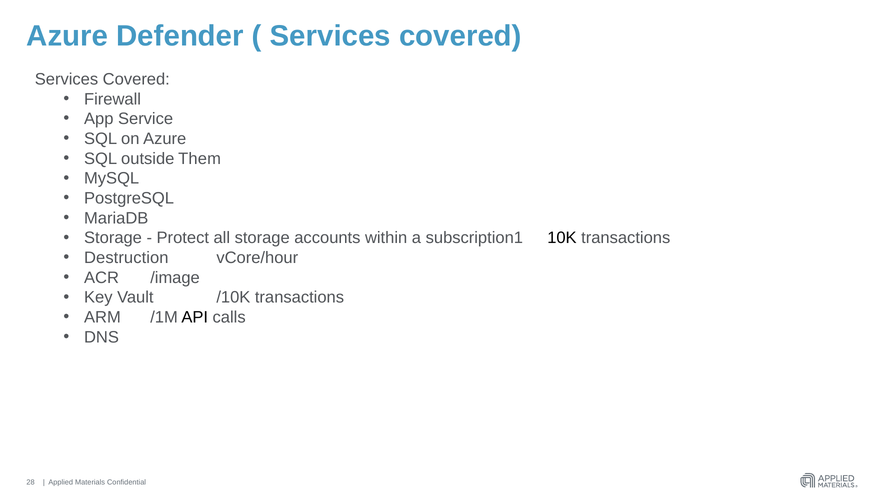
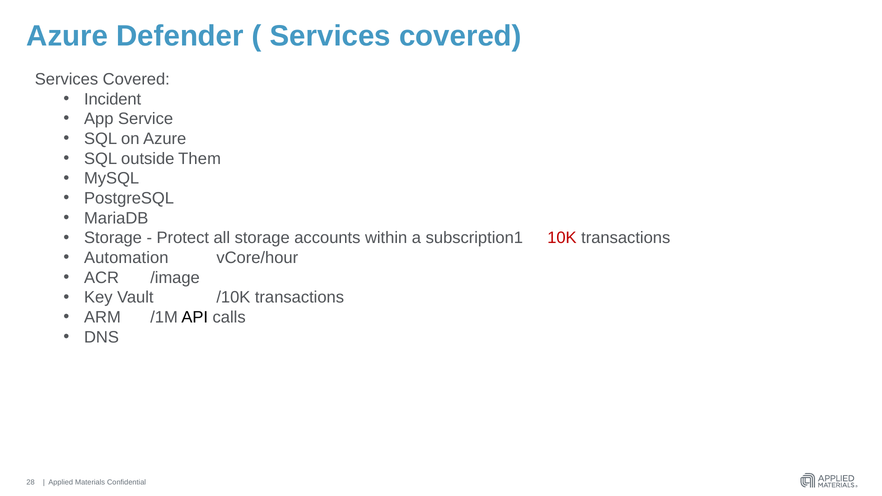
Firewall: Firewall -> Incident (113, 99)
10K colour: black -> red (562, 238)
Destruction: Destruction -> Automation (126, 258)
